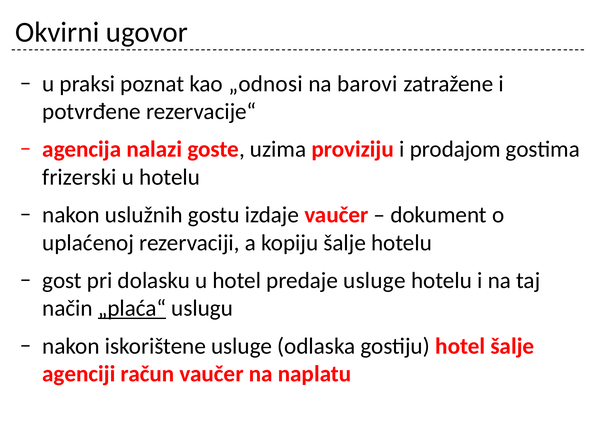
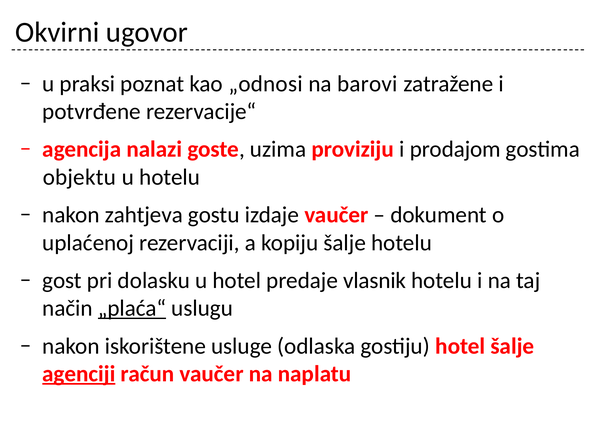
frizerski: frizerski -> objektu (79, 177)
uslužnih: uslužnih -> zahtjeva (144, 215)
predaje usluge: usluge -> vlasnik (375, 280)
agenciji underline: none -> present (79, 374)
